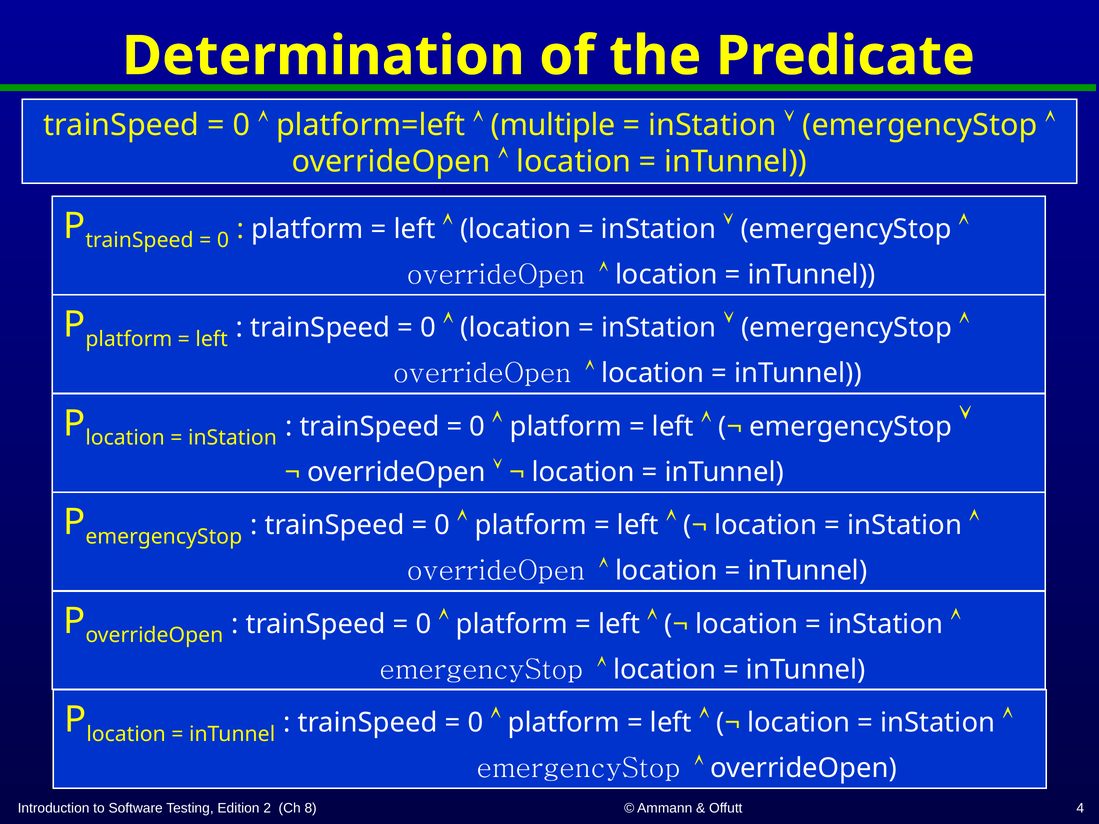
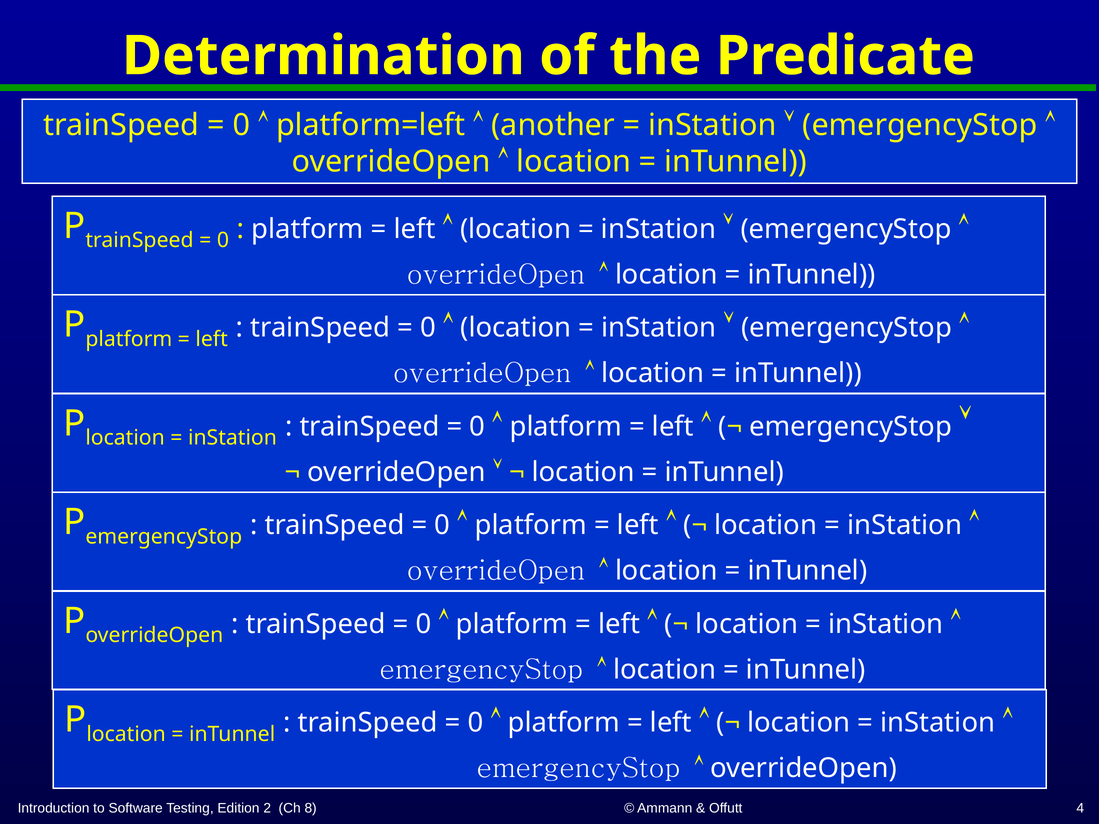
multiple: multiple -> another (553, 125)
